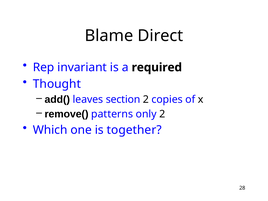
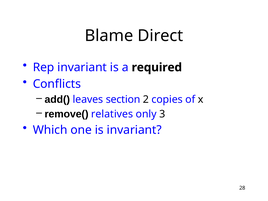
Thought: Thought -> Conflicts (57, 84)
patterns: patterns -> relatives (112, 114)
only 2: 2 -> 3 (162, 114)
is together: together -> invariant (134, 130)
